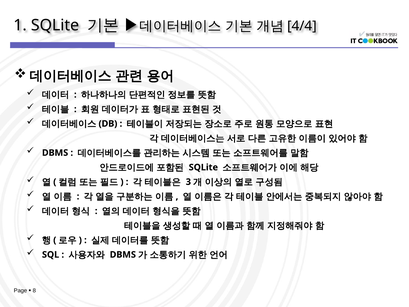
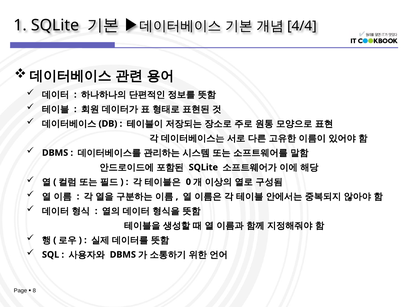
3: 3 -> 0 (188, 182)
